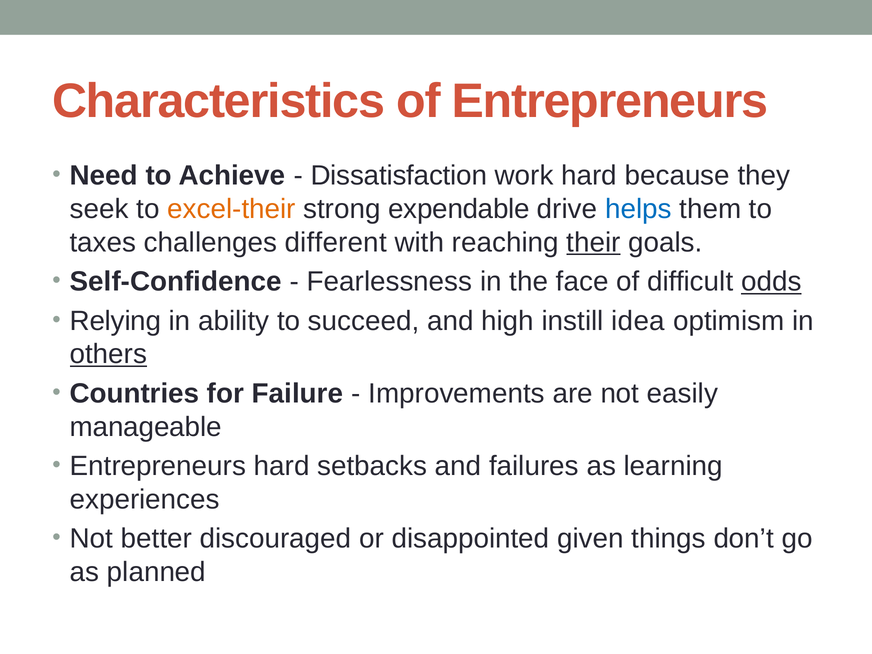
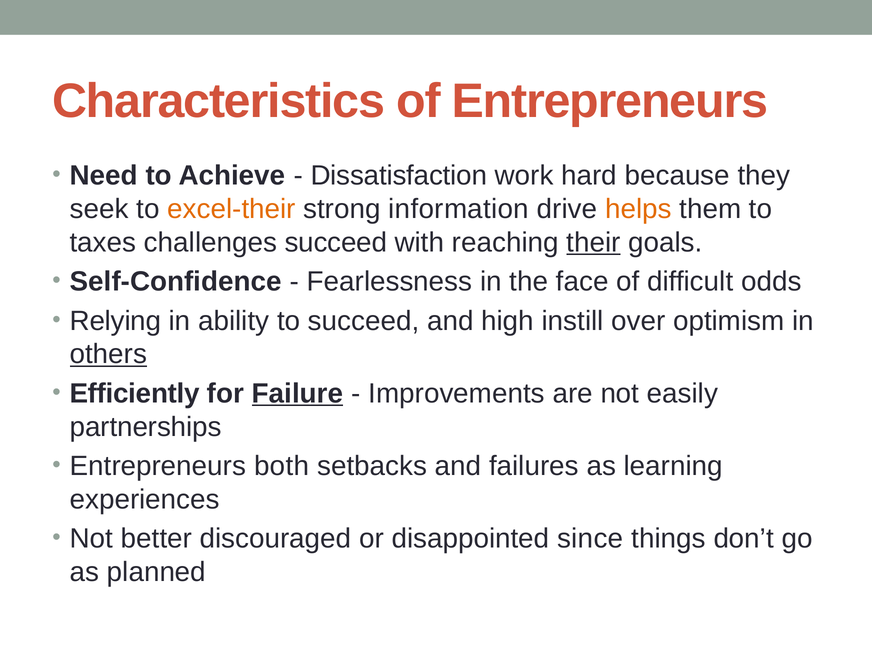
expendable: expendable -> information (459, 209)
helps colour: blue -> orange (638, 209)
challenges different: different -> succeed (336, 242)
odds underline: present -> none (771, 282)
idea: idea -> over (638, 321)
Countries: Countries -> Efficiently (135, 393)
Failure underline: none -> present (297, 393)
manageable: manageable -> partnerships (146, 427)
Entrepreneurs hard: hard -> both (282, 466)
given: given -> since (590, 539)
